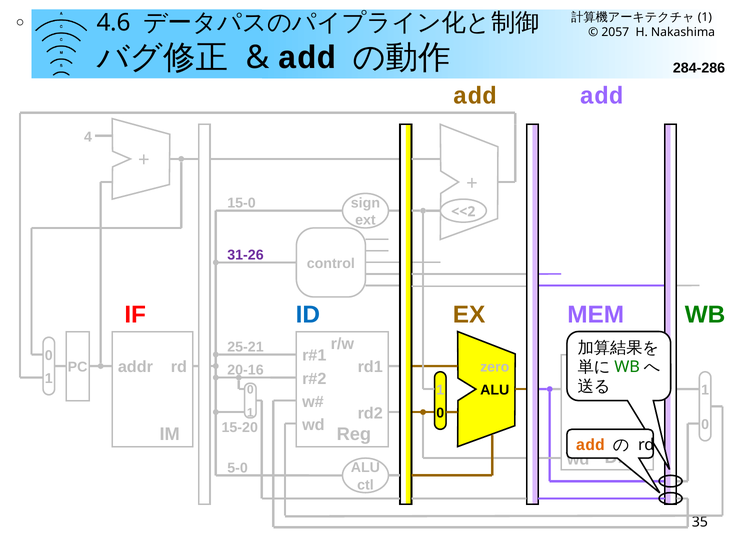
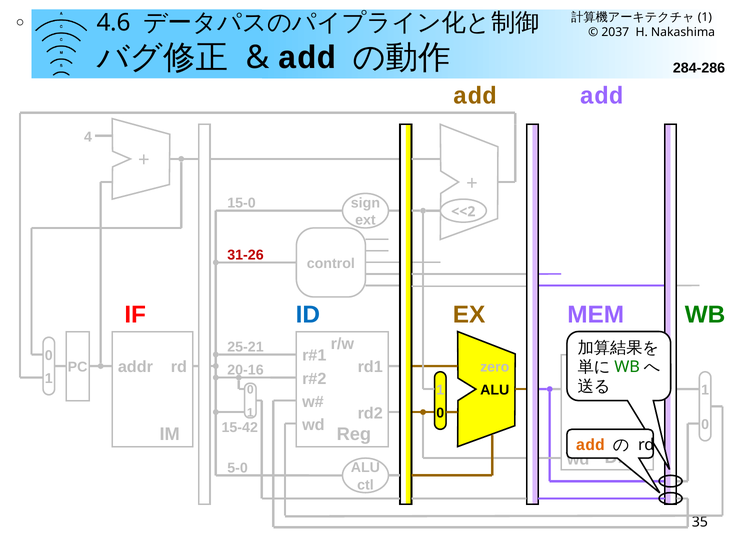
2057: 2057 -> 2037 (615, 32)
31-26 colour: purple -> red (245, 255)
15-20: 15-20 -> 15-42 (240, 428)
